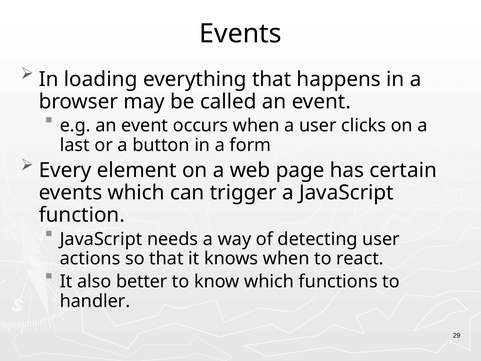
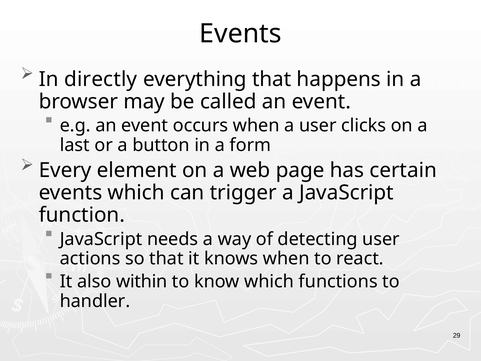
loading: loading -> directly (101, 79)
better: better -> within (142, 281)
